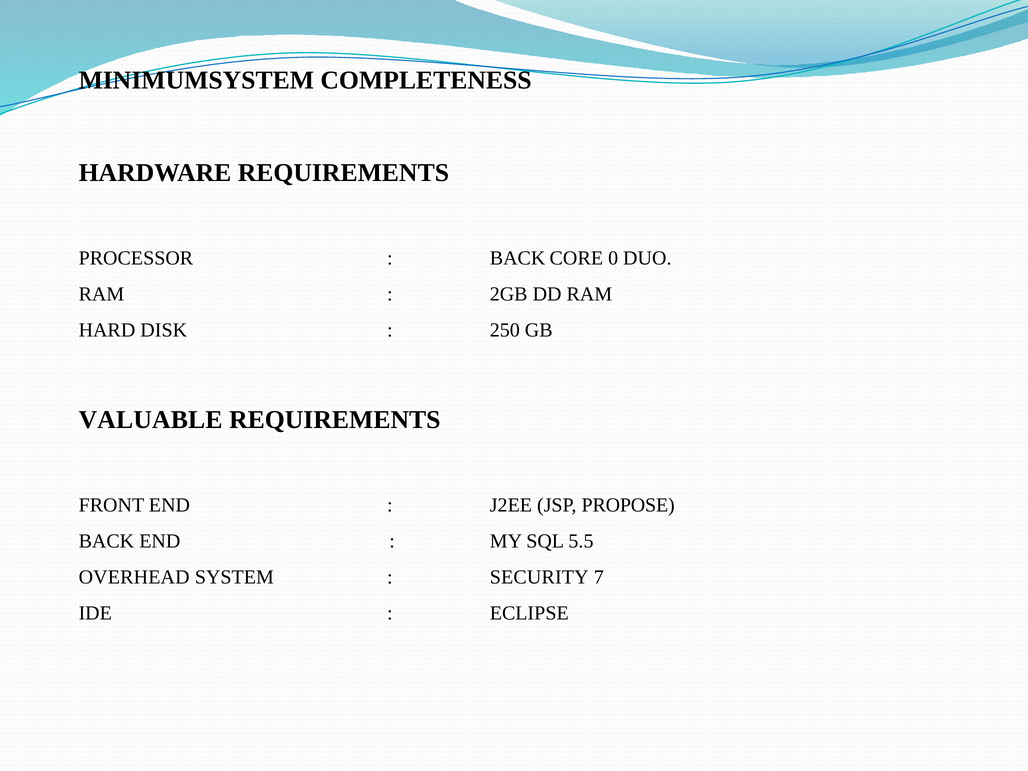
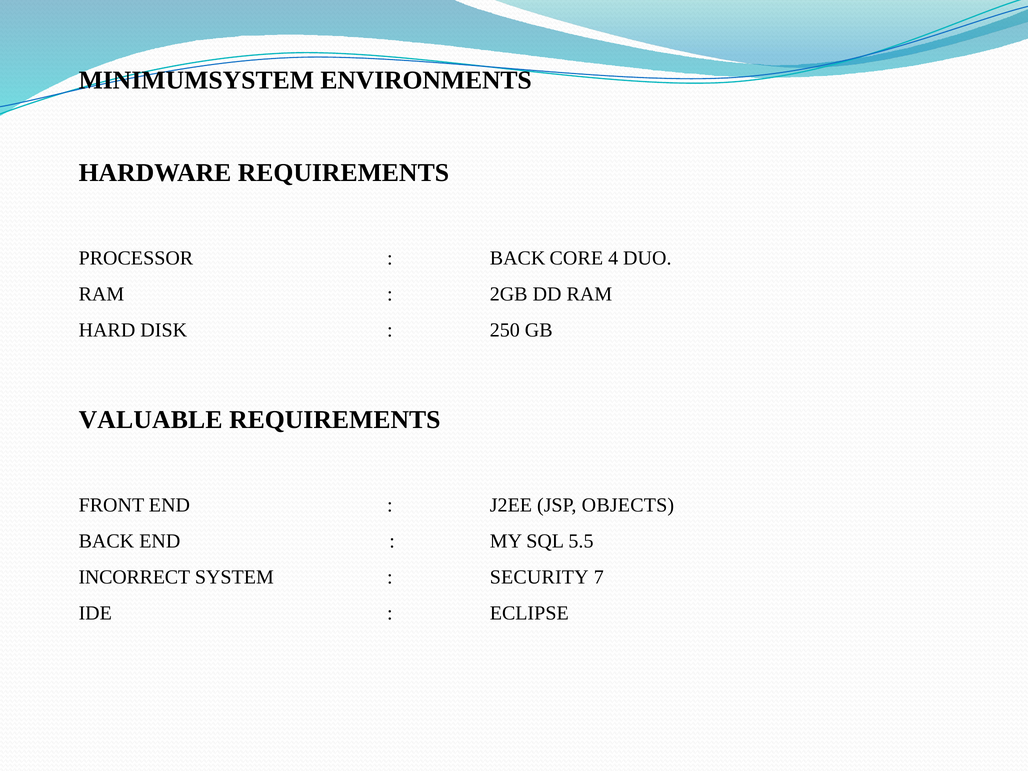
COMPLETENESS: COMPLETENESS -> ENVIRONMENTS (426, 80)
0: 0 -> 4 (613, 258)
PROPOSE: PROPOSE -> OBJECTS (628, 505)
OVERHEAD: OVERHEAD -> INCORRECT (134, 577)
